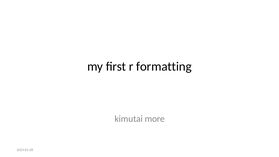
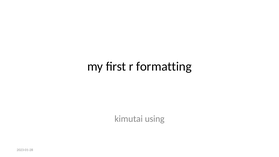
more: more -> using (155, 119)
